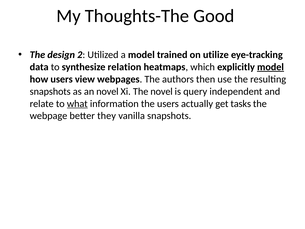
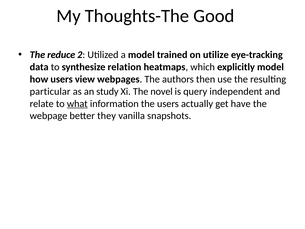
design: design -> reduce (61, 55)
model underline: present -> none (271, 67)
snapshots: snapshots -> particular (50, 91)
an novel: novel -> study (107, 91)
tasks: tasks -> have (241, 104)
